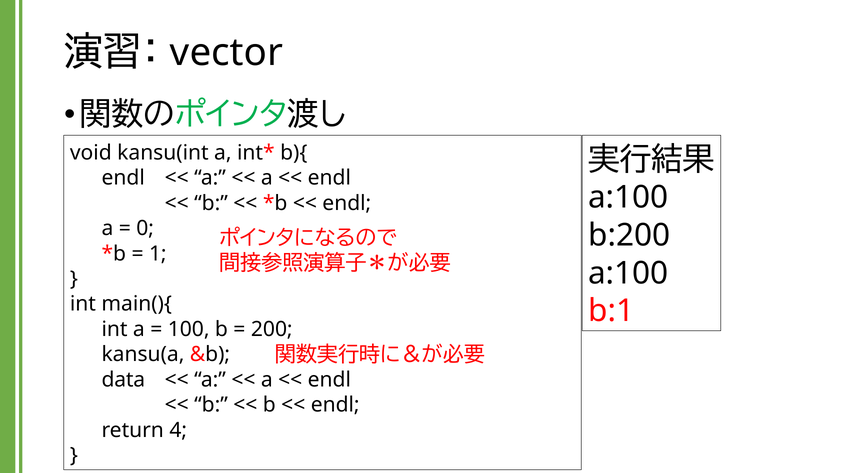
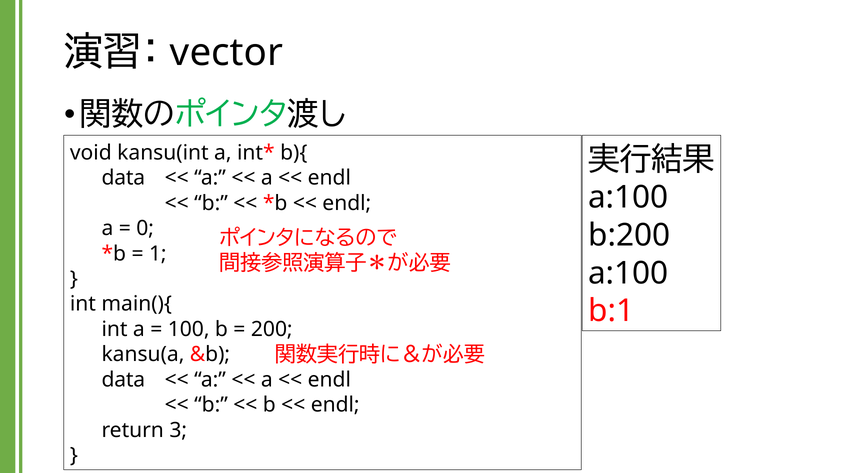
endl: endl -> data (123, 178)
4: 4 -> 3 (178, 431)
